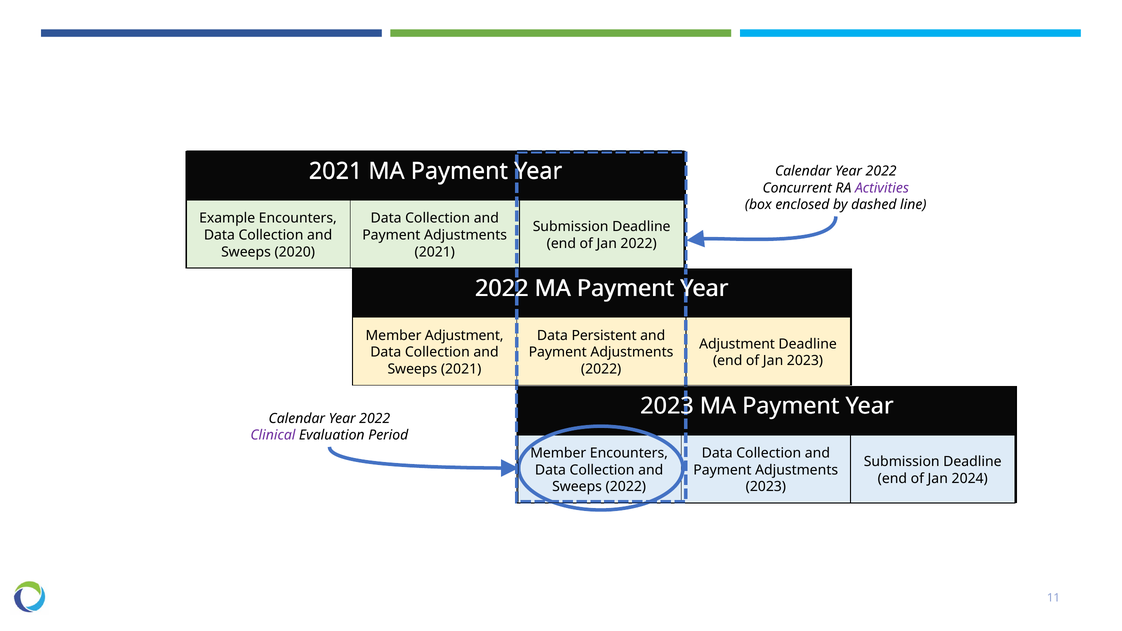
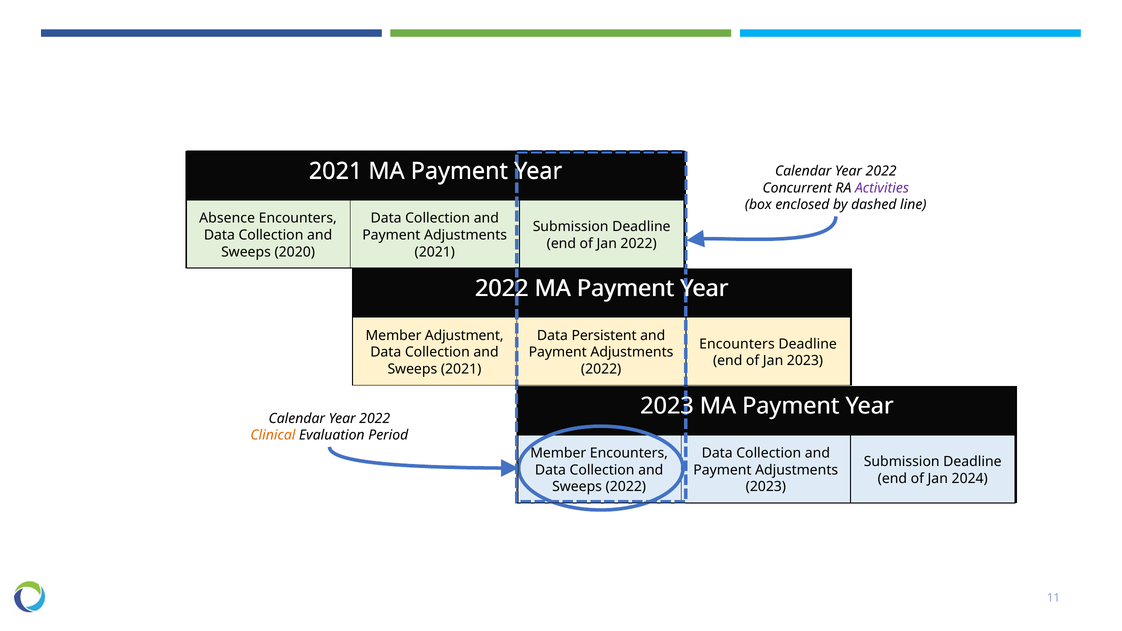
Example: Example -> Absence (227, 218)
Adjustment: Adjustment -> Encounters (737, 344)
Clinical colour: purple -> orange (273, 435)
